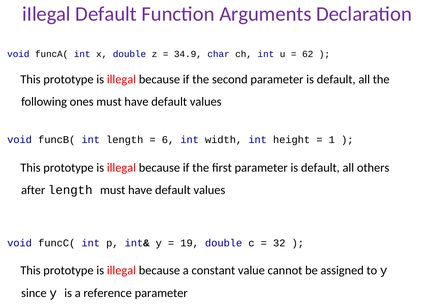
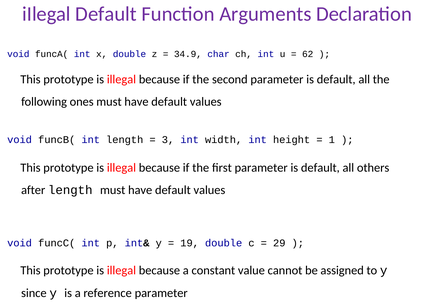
6: 6 -> 3 (168, 140)
32: 32 -> 29 (279, 243)
